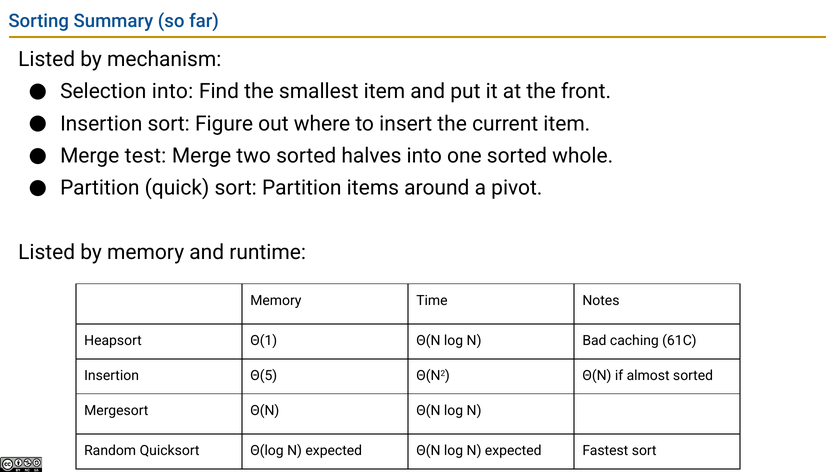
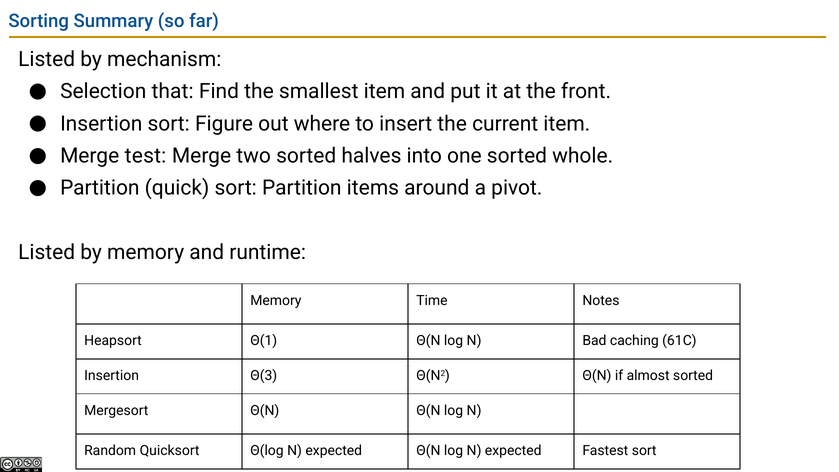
Selection into: into -> that (173, 92)
Θ(5: Θ(5 -> Θ(3 (264, 376)
